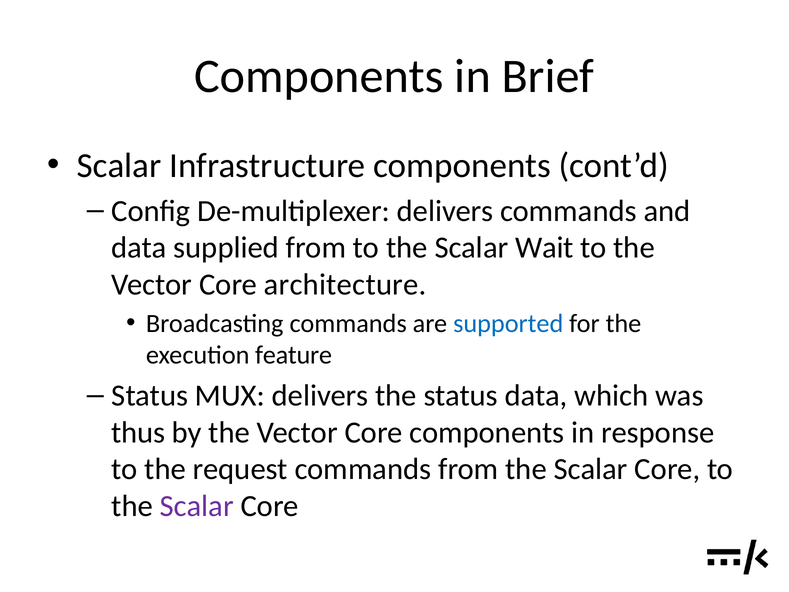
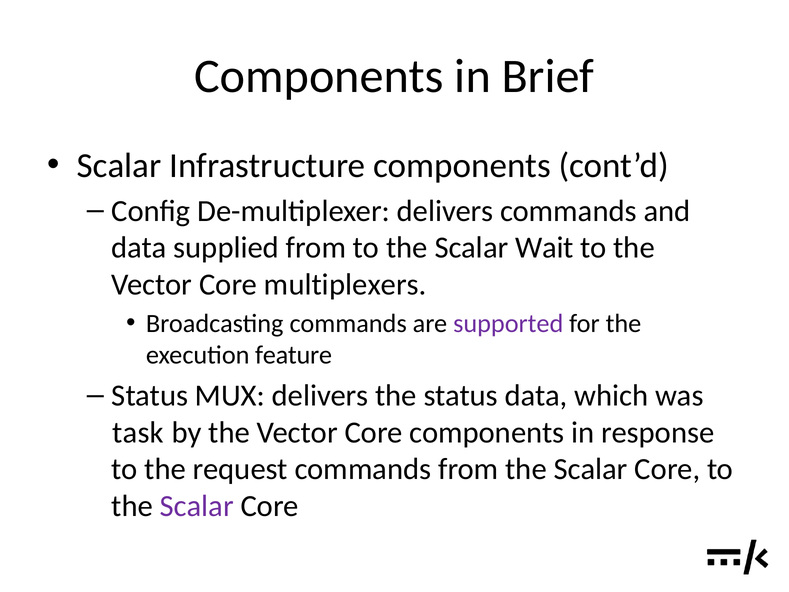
architecture: architecture -> multiplexers (345, 284)
supported colour: blue -> purple (508, 323)
thus: thus -> task (138, 432)
